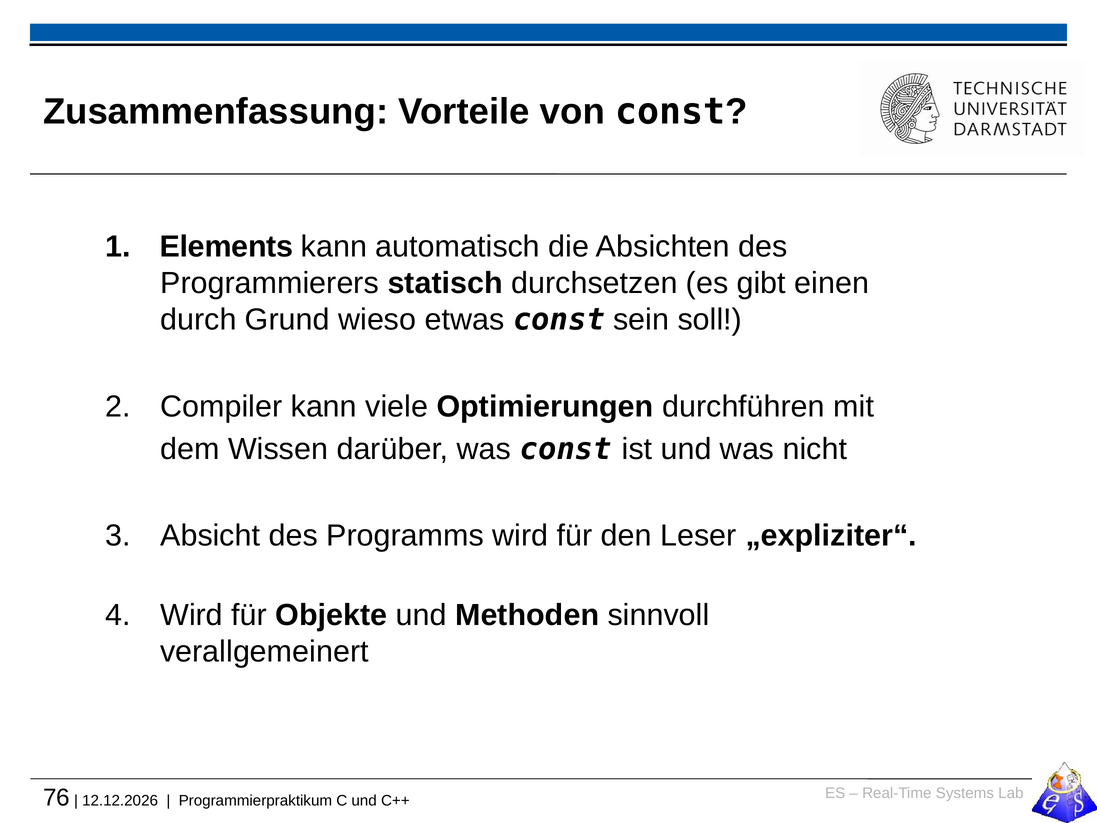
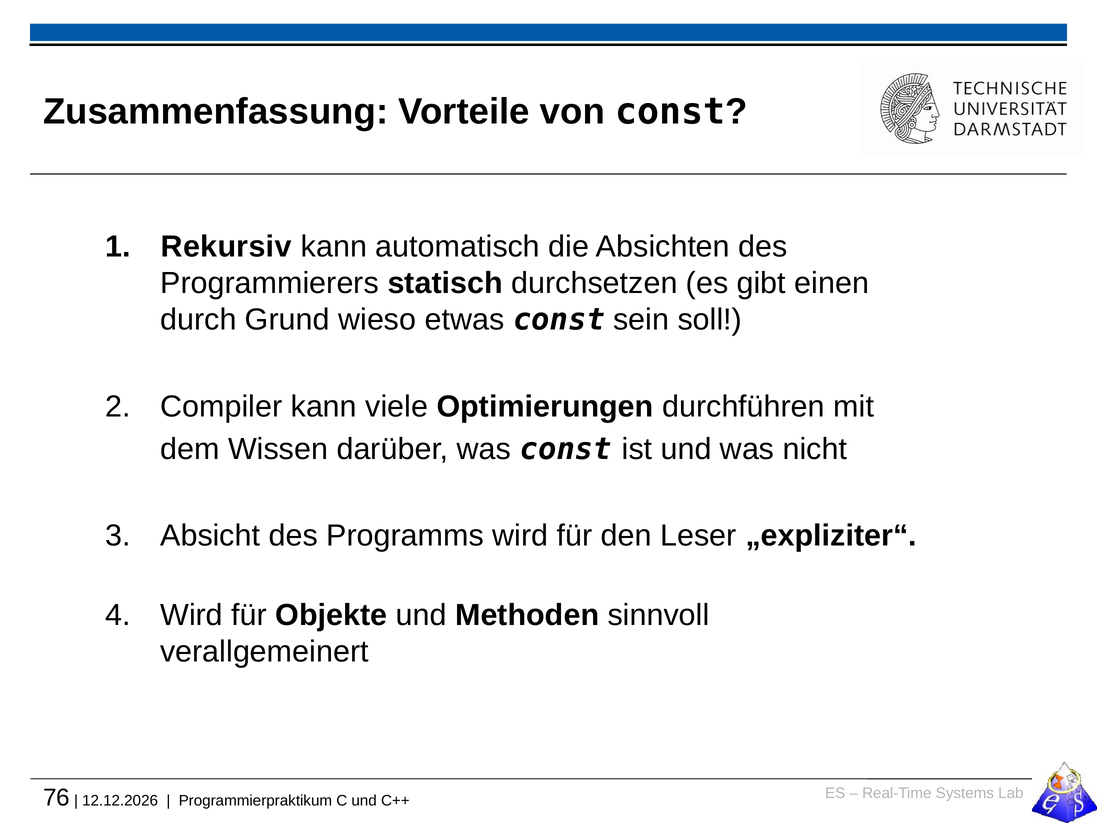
Elements: Elements -> Rekursiv (226, 247)
